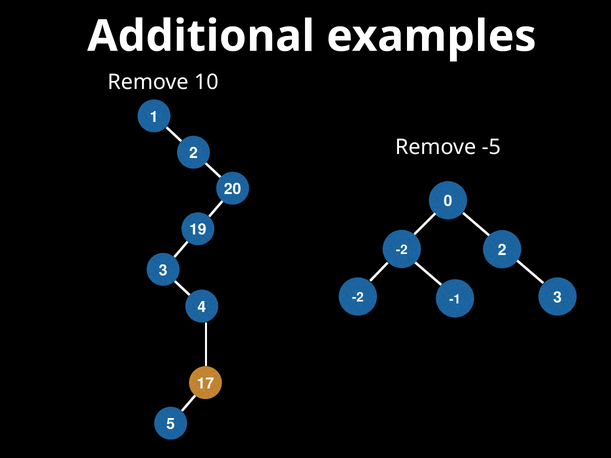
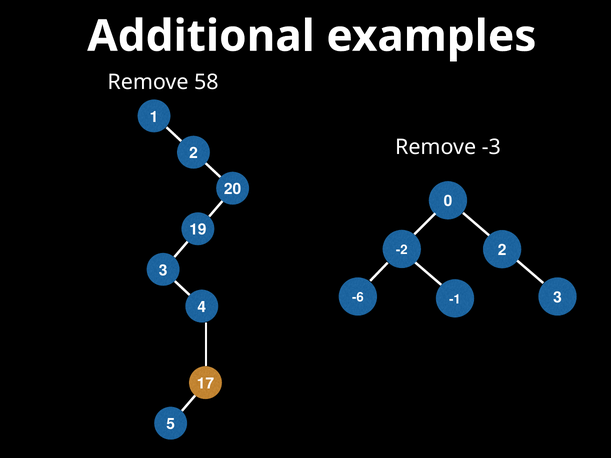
10: 10 -> 58 (206, 82)
-5: -5 -> -3 (491, 147)
-2: -2 -> -6 (358, 298)
